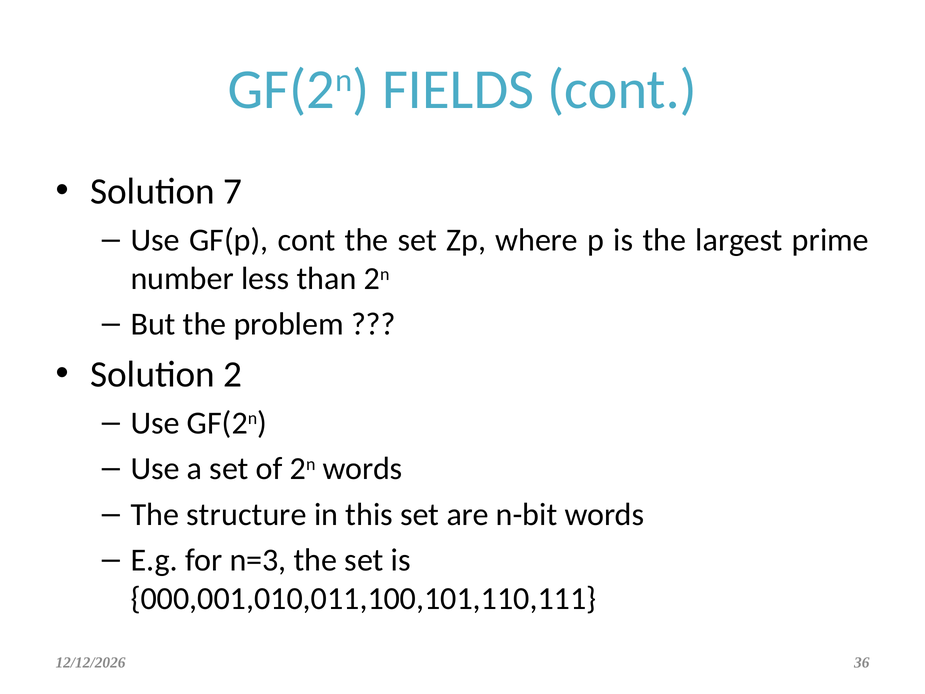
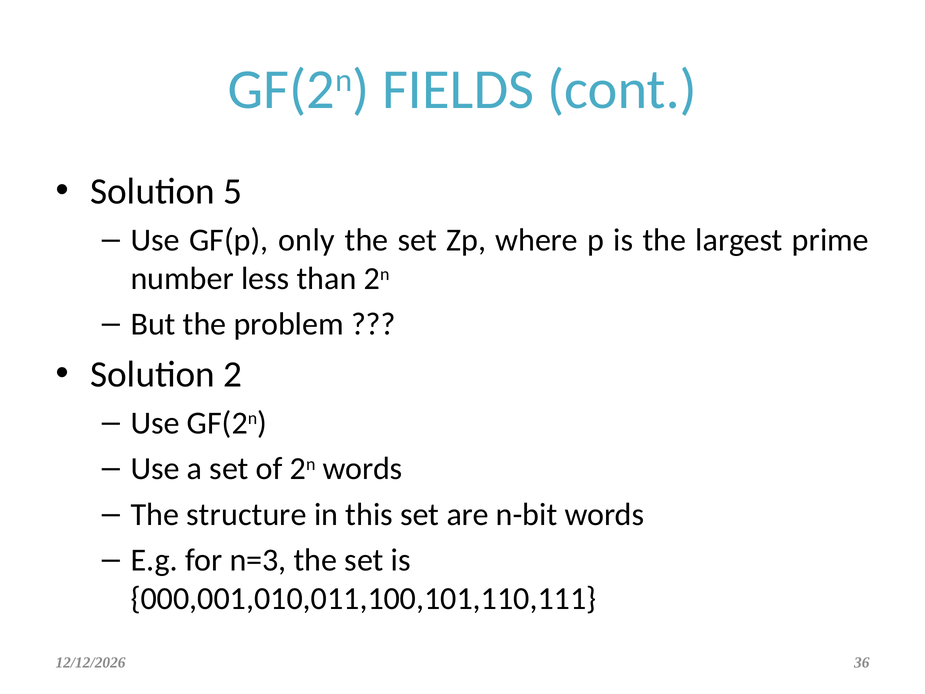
7: 7 -> 5 (233, 191)
GF(p cont: cont -> only (306, 240)
